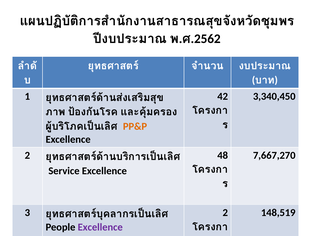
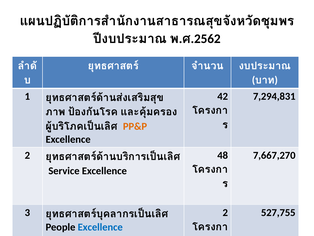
3,340,450: 3,340,450 -> 7,294,831 (274, 96)
148,519: 148,519 -> 527,755 (278, 212)
Excellence colour: purple -> blue (100, 227)
